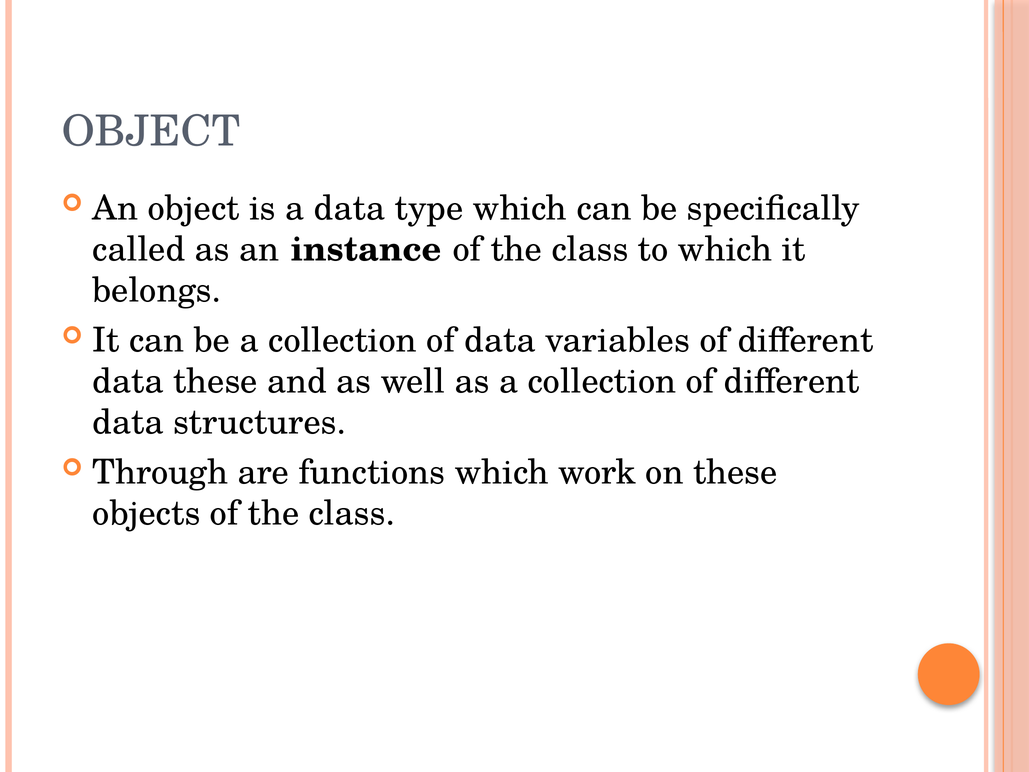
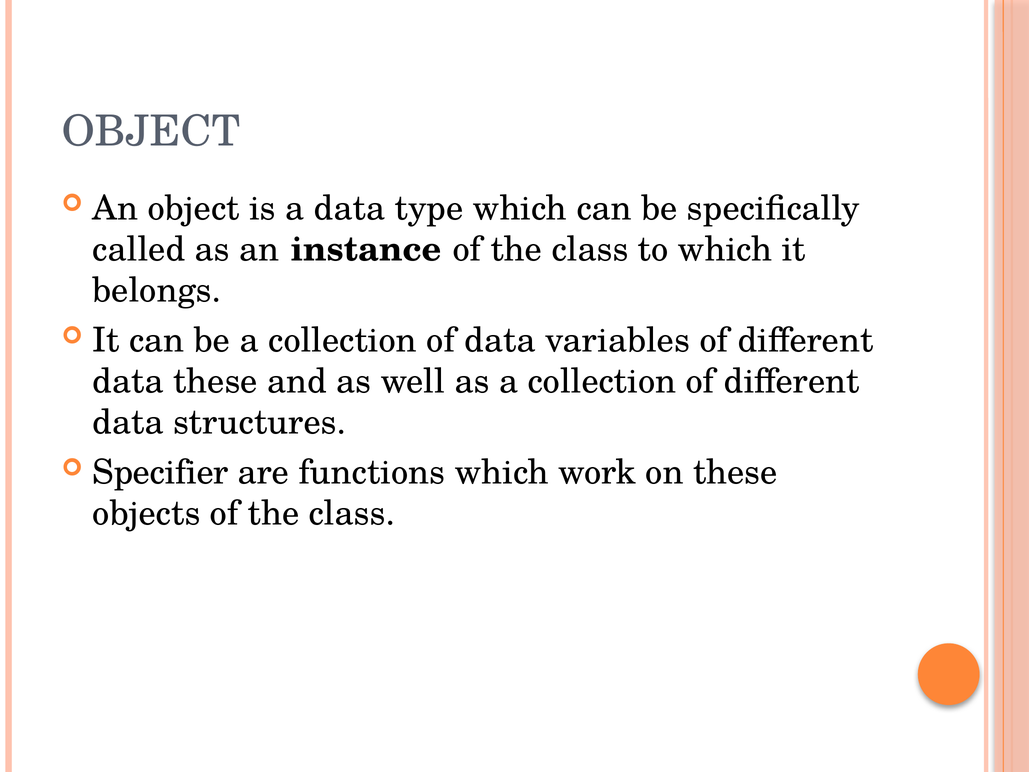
Through: Through -> Specifier (160, 472)
